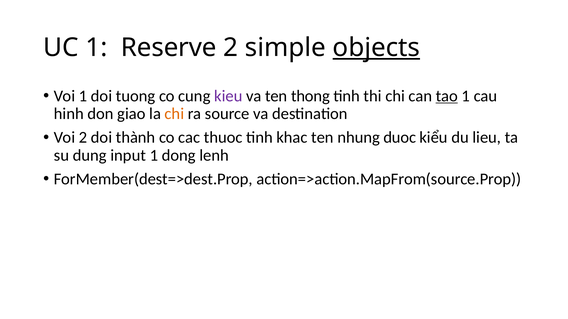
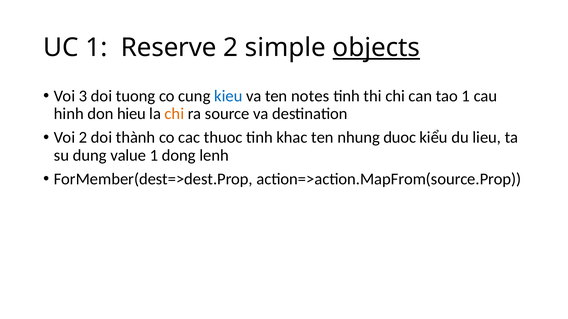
Voi 1: 1 -> 3 (83, 96)
kieu colour: purple -> blue (228, 96)
thong: thong -> notes (310, 96)
tao underline: present -> none (447, 96)
giao: giao -> hieu (131, 114)
input: input -> value (128, 156)
